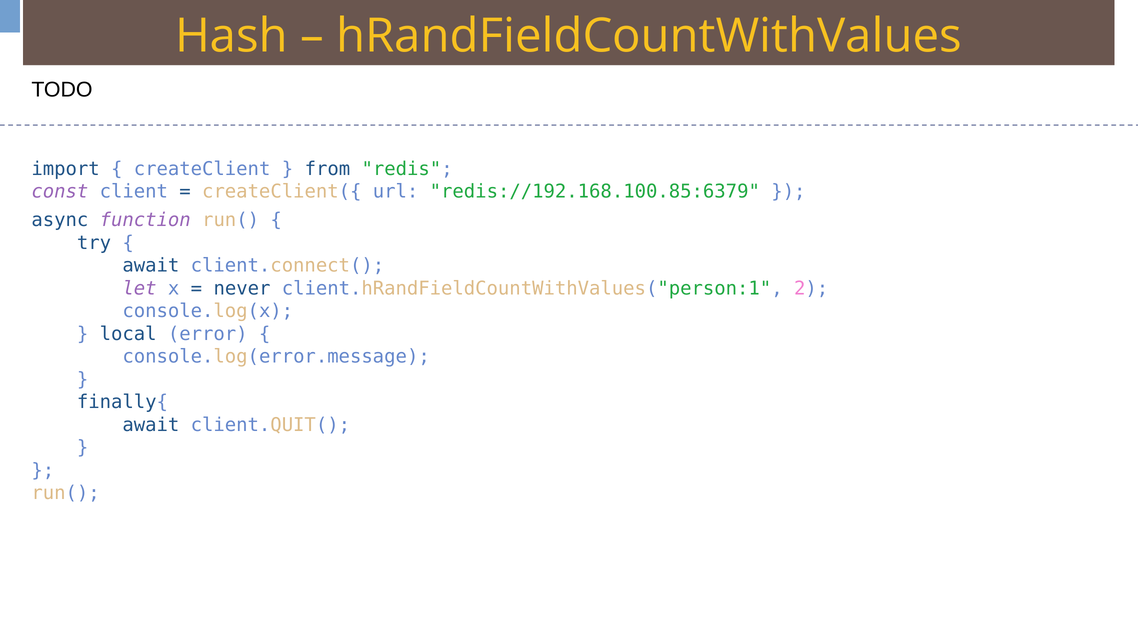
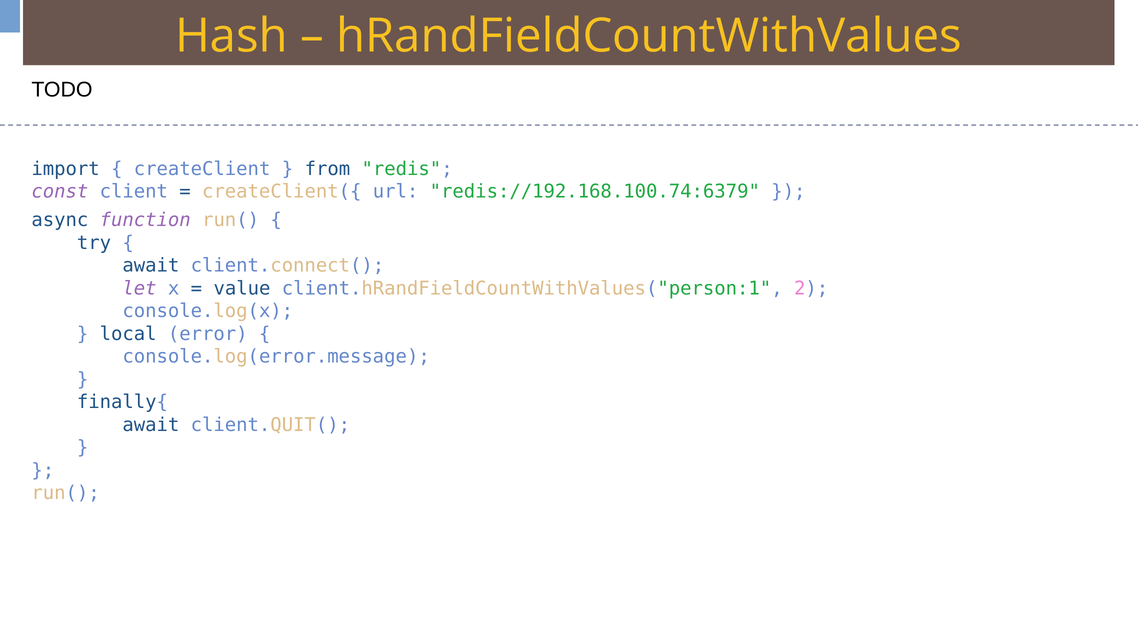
redis://192.168.100.85:6379: redis://192.168.100.85:6379 -> redis://192.168.100.74:6379 (595, 192)
never: never -> value (242, 288)
